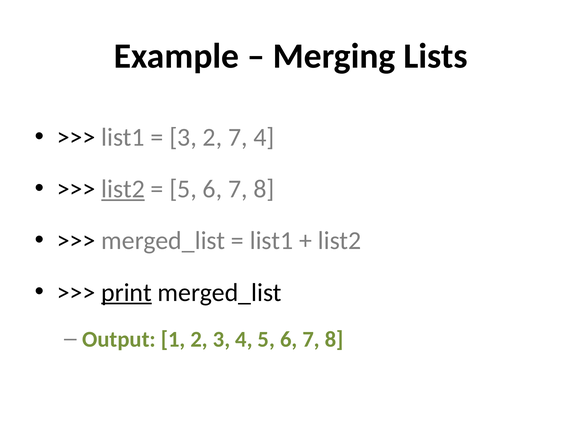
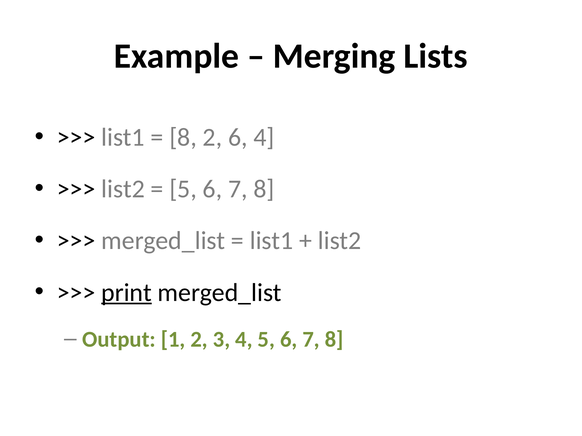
3: 3 -> 8 (183, 138)
2 7: 7 -> 6 (238, 138)
list2 underline: present -> none (123, 189)
